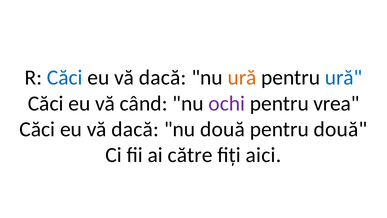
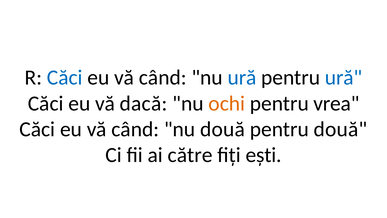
dacă: dacă -> când (163, 77)
ură colour: orange -> blue (242, 77)
când: când -> dacă (143, 103)
ochi colour: purple -> orange (227, 103)
dacă: dacă -> când (135, 129)
aici: aici -> ești (264, 155)
